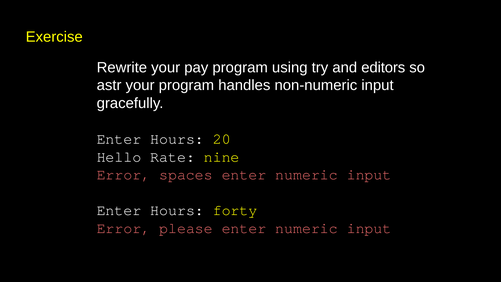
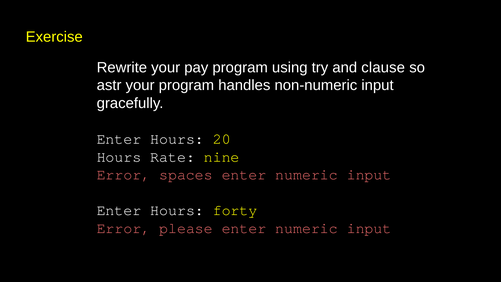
editors: editors -> clause (383, 67)
Hello: Hello -> Hours (119, 157)
